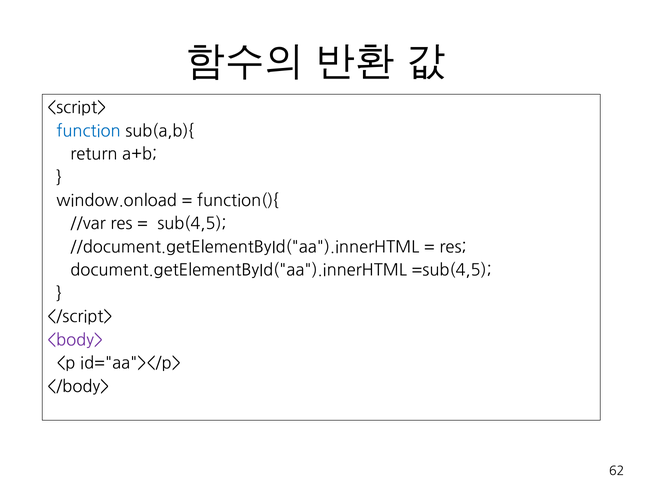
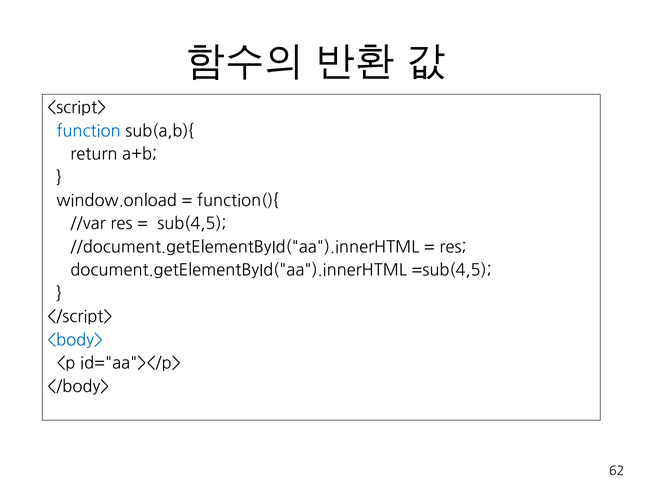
<body> colour: purple -> blue (75, 340)
